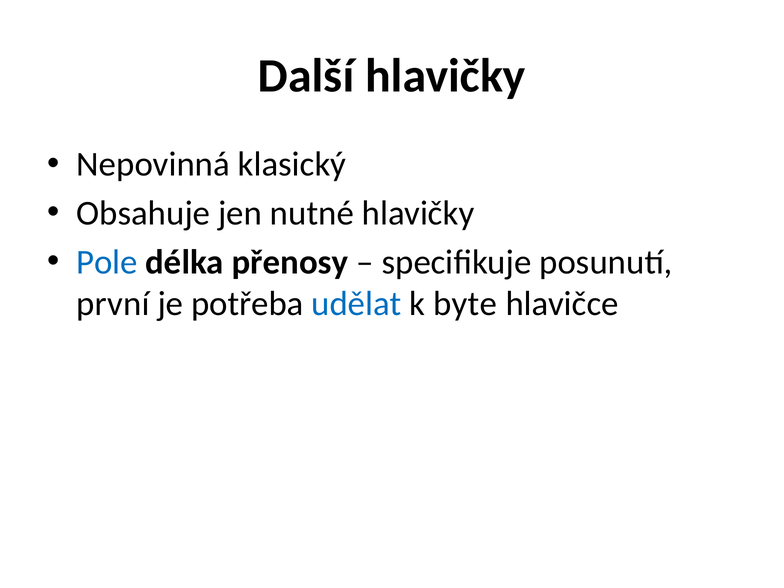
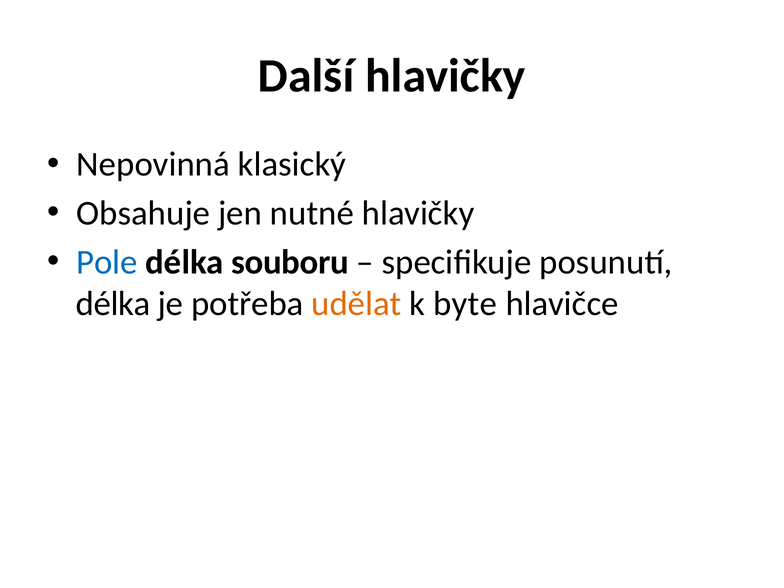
přenosy: přenosy -> souboru (290, 262)
první: první -> délka (113, 304)
udělat colour: blue -> orange (356, 304)
